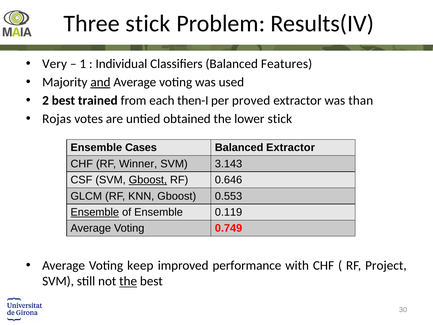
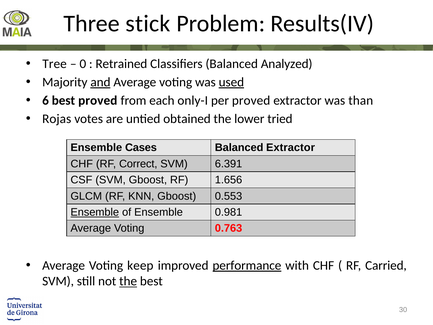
Very: Very -> Tree (55, 64)
1: 1 -> 0 (83, 64)
Individual: Individual -> Retrained (121, 64)
Features: Features -> Analyzed (287, 64)
used underline: none -> present (231, 82)
2: 2 -> 6 (46, 100)
best trained: trained -> proved (98, 100)
then-I: then-I -> only-I (193, 100)
lower stick: stick -> tried (280, 119)
Winner: Winner -> Correct (138, 164)
3.143: 3.143 -> 6.391 (229, 164)
Gboost underline: present -> none (148, 180)
0.646: 0.646 -> 1.656 (229, 180)
0.119: 0.119 -> 0.981 (229, 212)
0.749: 0.749 -> 0.763 (229, 228)
performance underline: none -> present (247, 265)
Project: Project -> Carried (386, 265)
